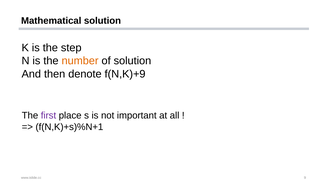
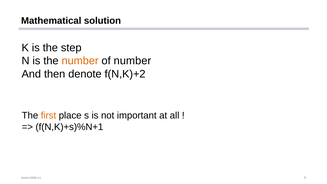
of solution: solution -> number (132, 61)
f(N,K)+9: f(N,K)+9 -> f(N,K)+2 (125, 74)
first colour: purple -> orange (48, 115)
